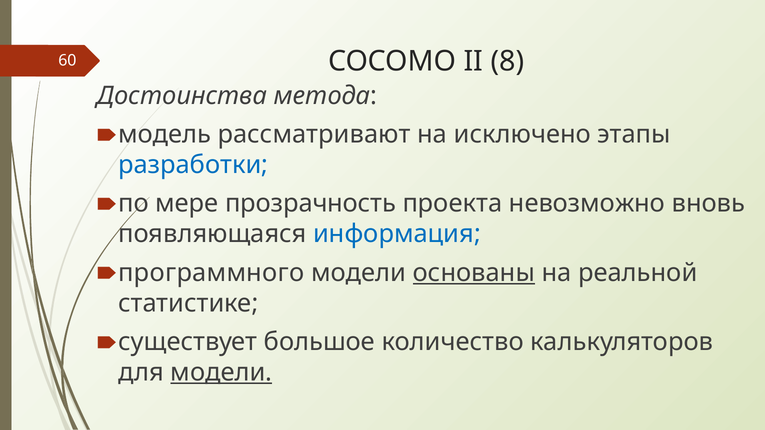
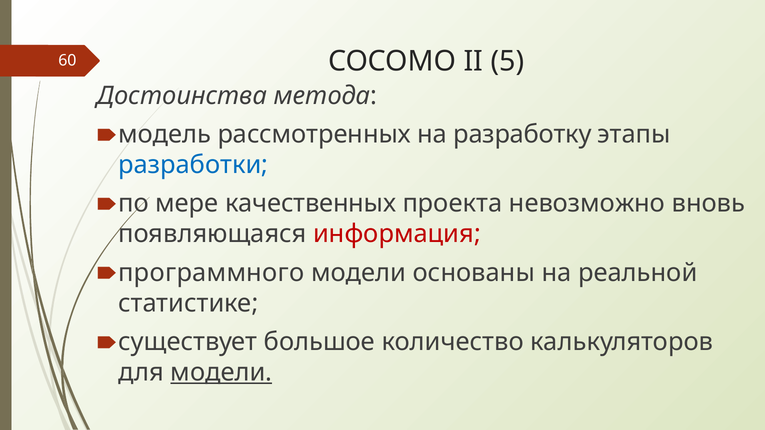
8: 8 -> 5 (507, 61)
рассматривают: рассматривают -> рассмотренных (314, 134)
исключено: исключено -> разработку (522, 134)
прозрачность: прозрачность -> качественных (311, 204)
информация colour: blue -> red (397, 234)
основаны underline: present -> none (474, 273)
